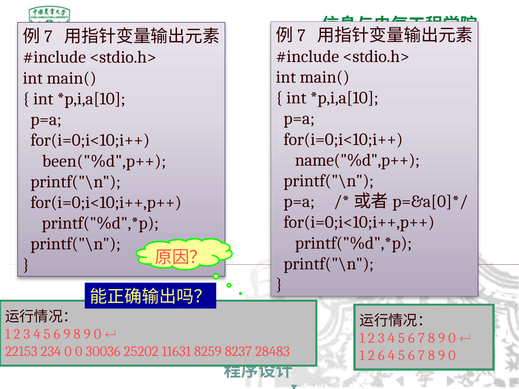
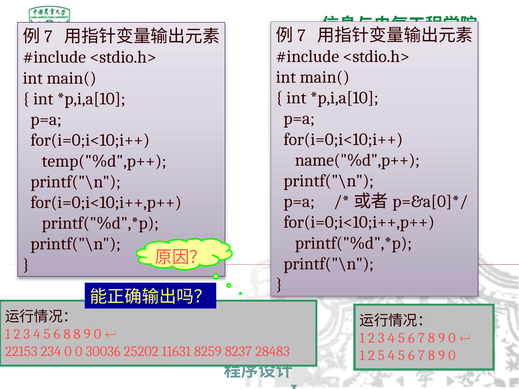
been("%d",p++: been("%d",p++ -> temp("%d",p++ (104, 161)
6 9: 9 -> 8 (67, 334)
2 6: 6 -> 5 (381, 356)
